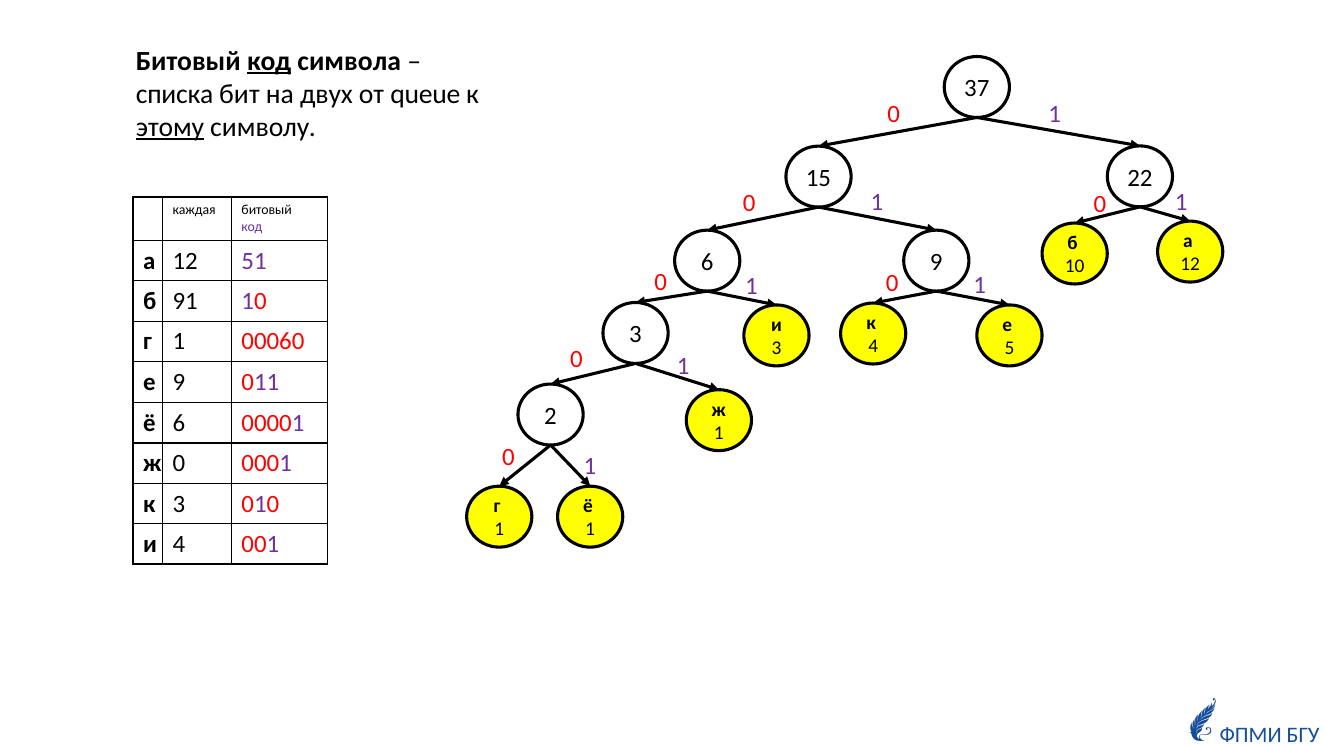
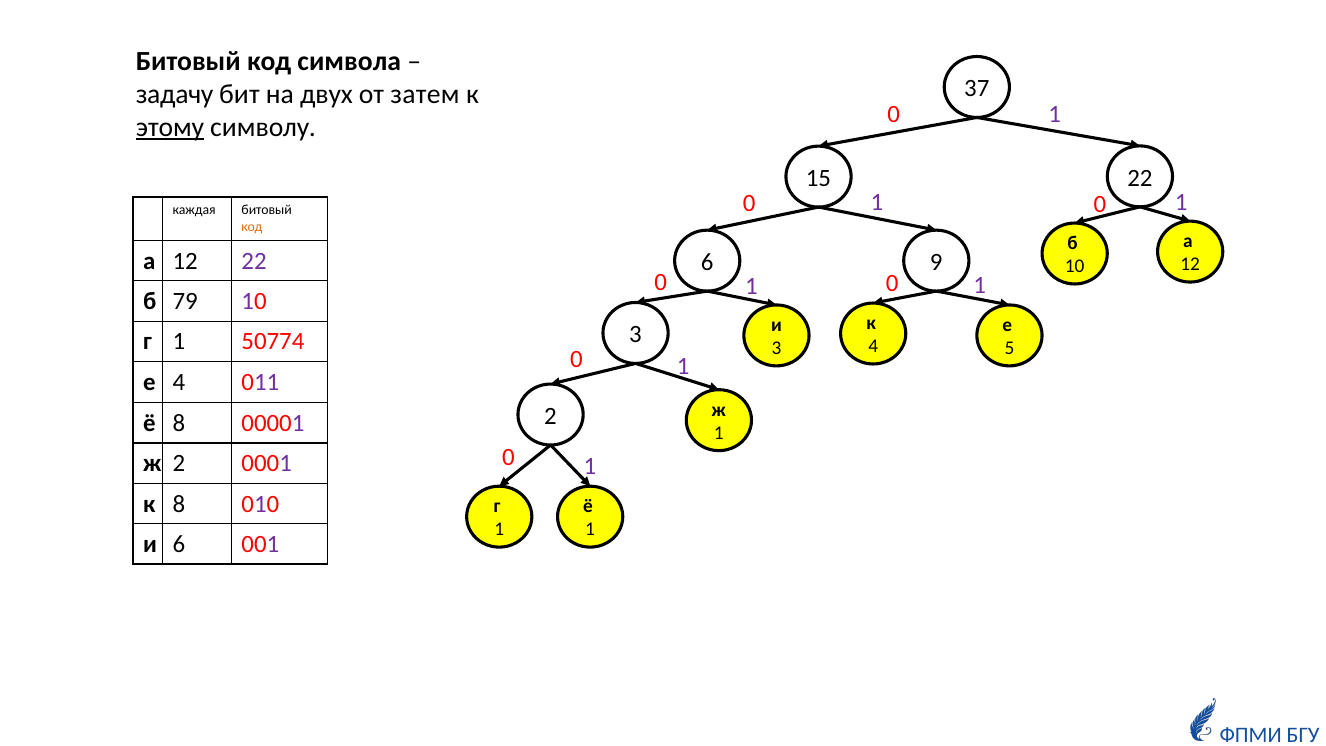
код underline: present -> none (269, 61)
списка: списка -> задачу (175, 94)
queue: queue -> затем (425, 94)
код colour: purple -> orange (252, 227)
а 12 51: 51 -> 22 (254, 261)
91: 91 -> 79 (185, 301)
00060: 00060 -> 50774 (273, 342)
е 9: 9 -> 4 (179, 382)
ё 6: 6 -> 8 (179, 423)
ж 0: 0 -> 2 (179, 463)
к 3: 3 -> 8 (179, 504)
и 4: 4 -> 6 (179, 544)
